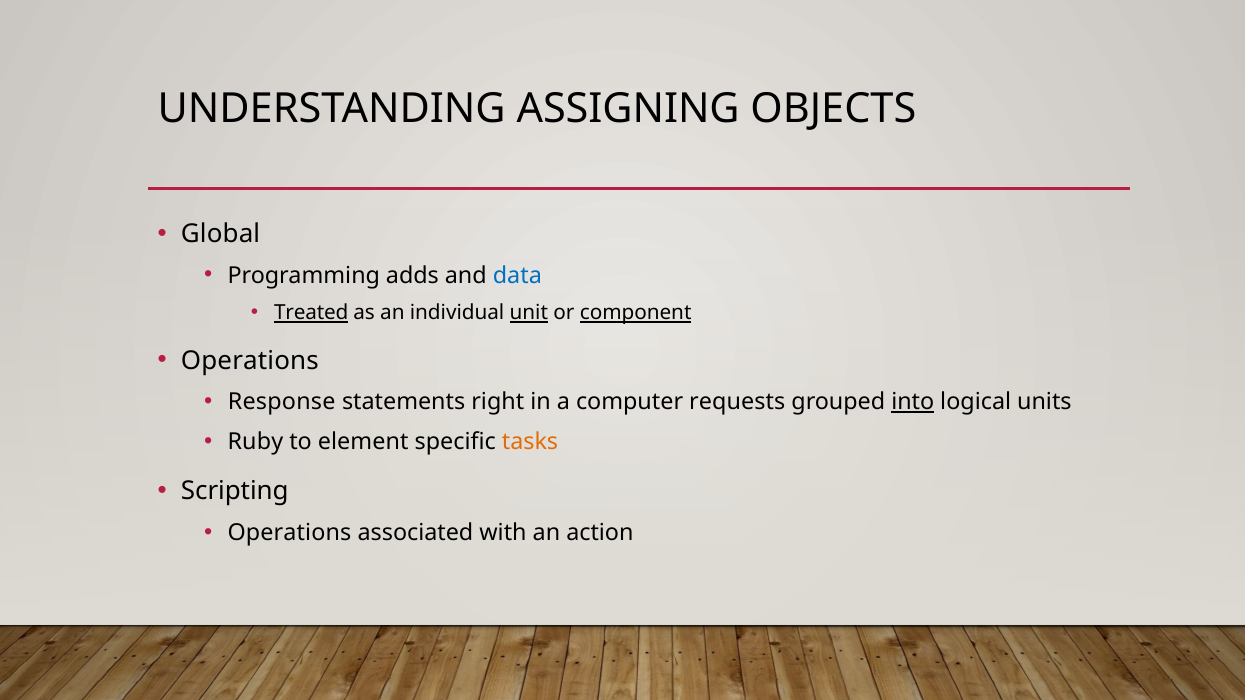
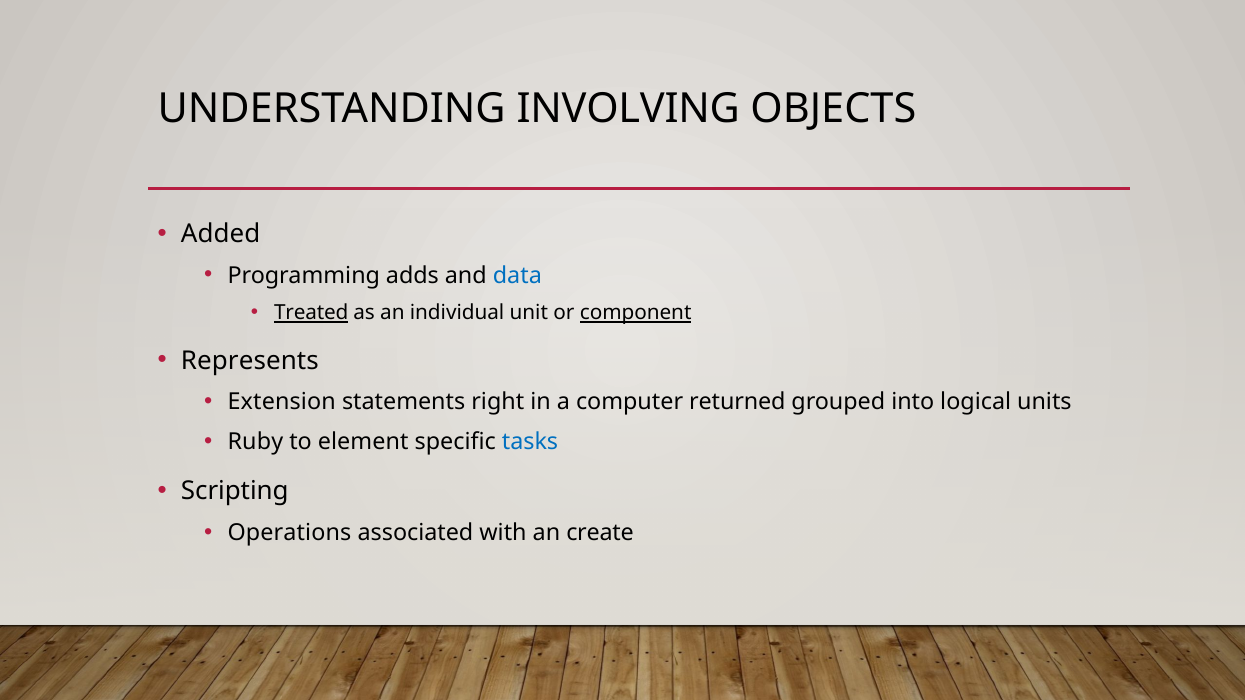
ASSIGNING: ASSIGNING -> INVOLVING (628, 109)
Global: Global -> Added (221, 234)
unit underline: present -> none (529, 313)
Operations: Operations -> Represents (250, 361)
Response: Response -> Extension (282, 402)
requests: requests -> returned (737, 402)
into underline: present -> none (913, 402)
tasks colour: orange -> blue (530, 442)
action: action -> create (600, 533)
